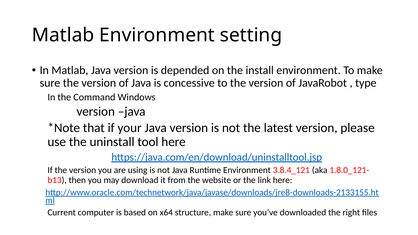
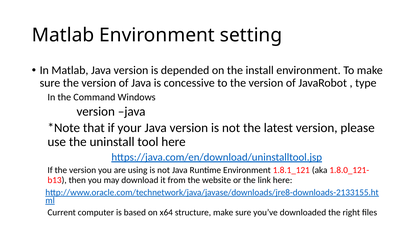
3.8.4_121: 3.8.4_121 -> 1.8.1_121 (291, 170)
